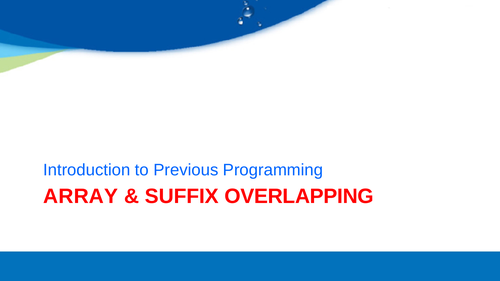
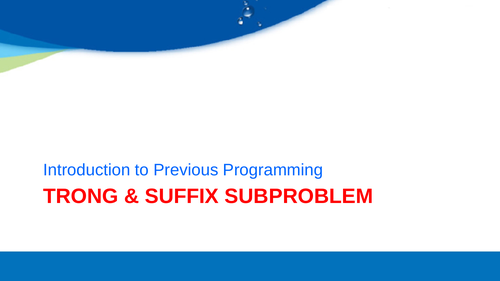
ARRAY: ARRAY -> TRONG (81, 197)
OVERLAPPING: OVERLAPPING -> SUBPROBLEM (299, 197)
